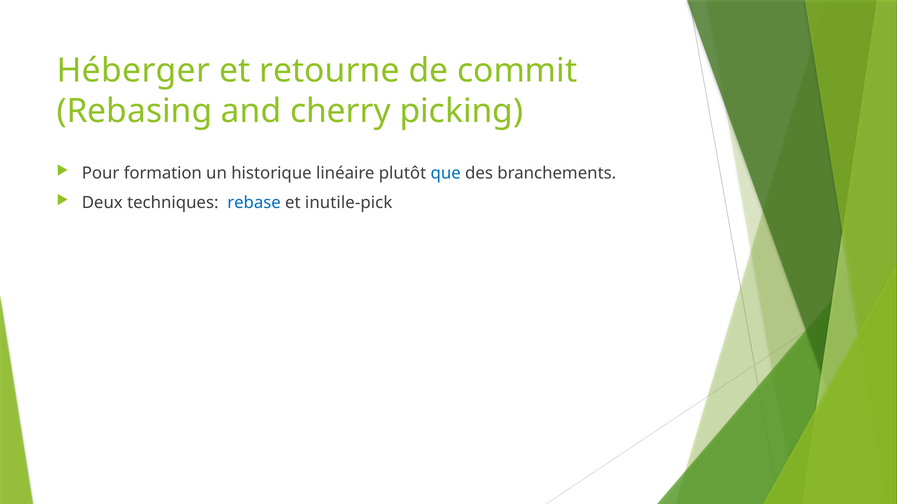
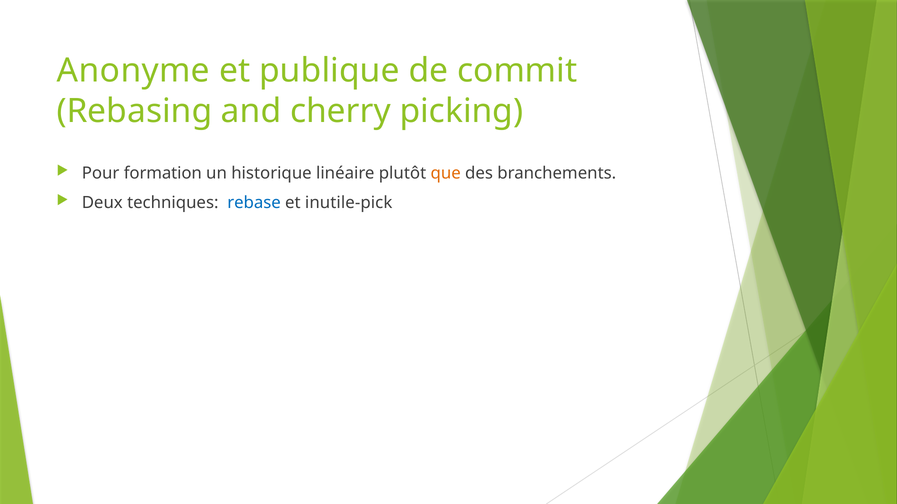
Héberger: Héberger -> Anonyme (133, 71)
retourne: retourne -> publique (329, 71)
que colour: blue -> orange (446, 174)
